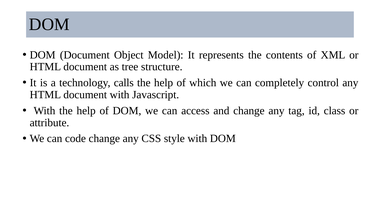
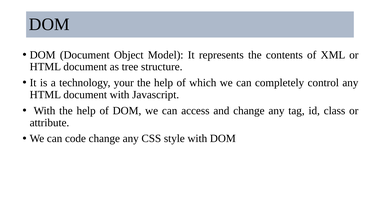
calls: calls -> your (124, 83)
